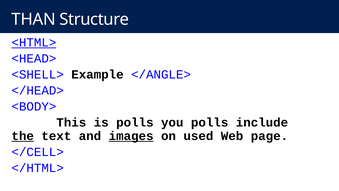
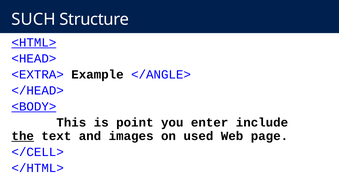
THAN: THAN -> SUCH (34, 19)
<SHELL>: <SHELL> -> <EXTRA> (38, 74)
<BODY> underline: none -> present (34, 106)
is polls: polls -> point (135, 122)
you polls: polls -> enter (210, 122)
images underline: present -> none (131, 136)
